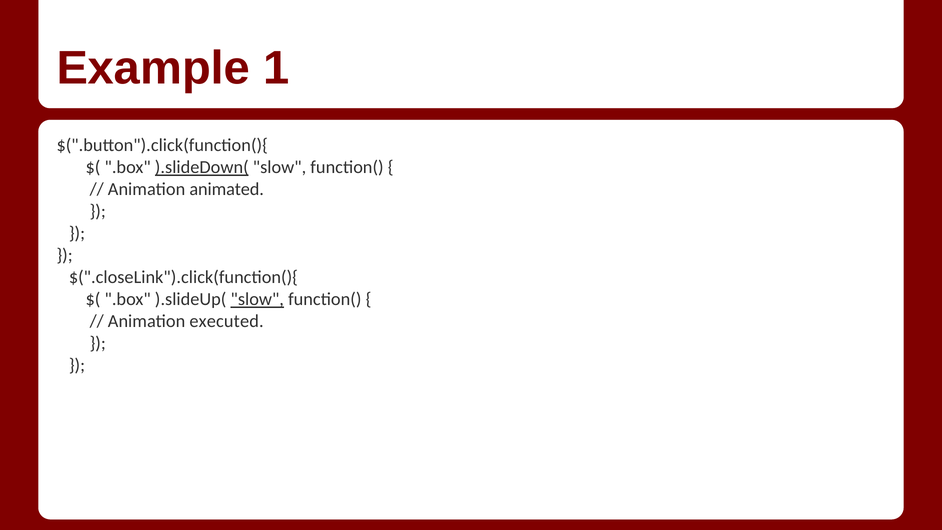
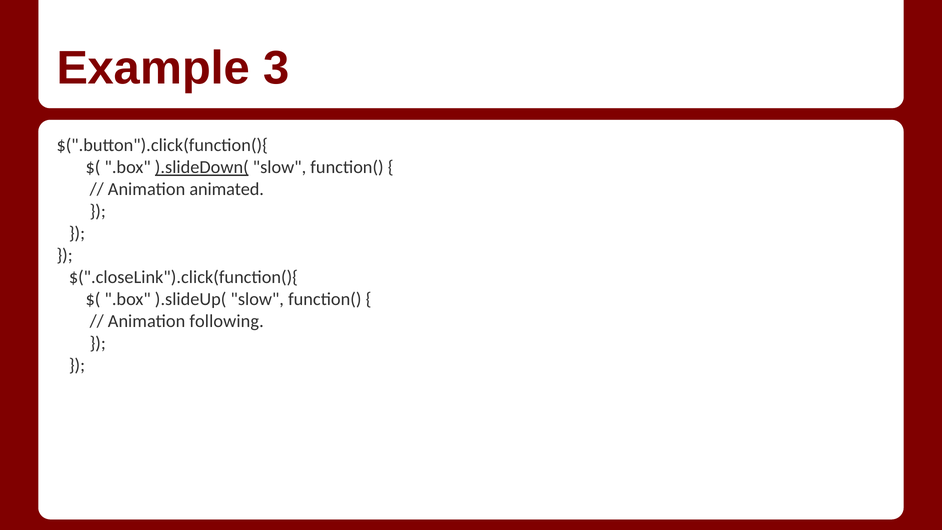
1: 1 -> 3 (276, 68)
slow underline: present -> none (257, 299)
executed: executed -> following (227, 321)
